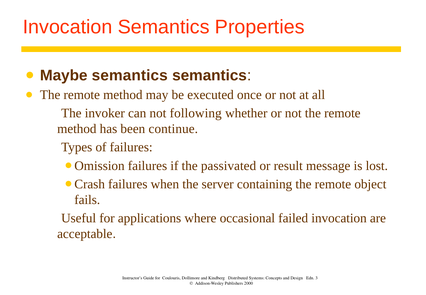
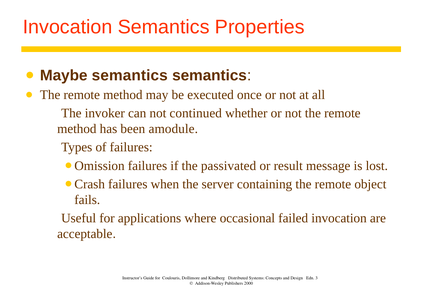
following: following -> continued (196, 113)
continue: continue -> amodule (173, 129)
